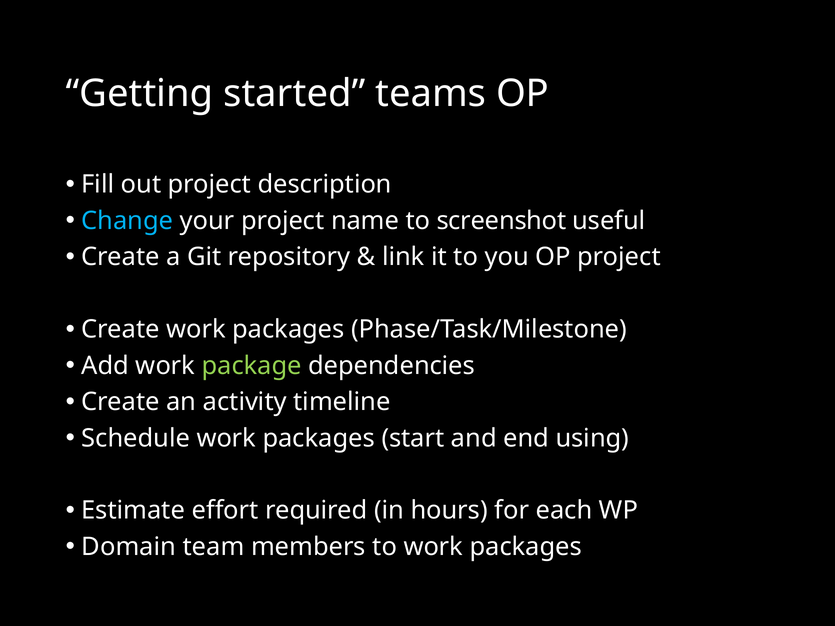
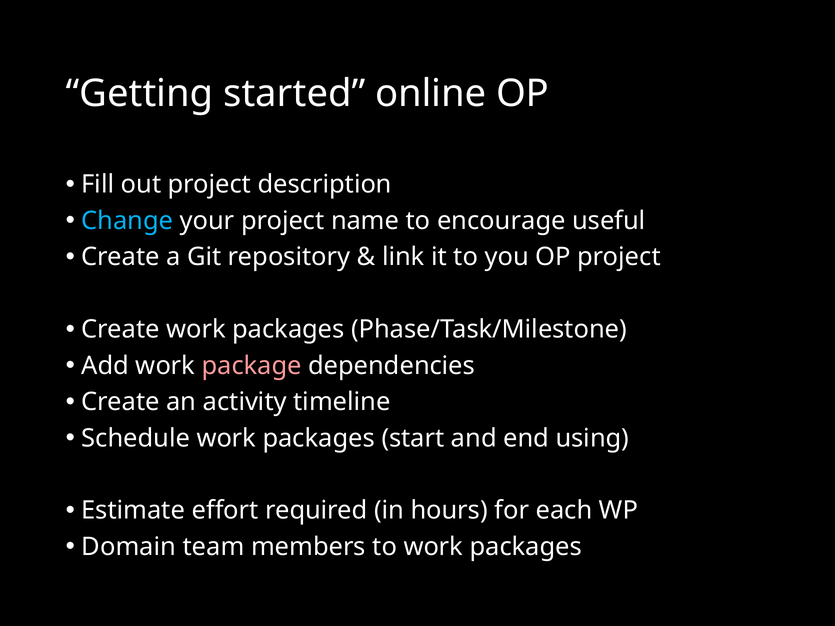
teams: teams -> online (431, 94)
screenshot: screenshot -> encourage (501, 221)
package colour: light green -> pink (252, 366)
